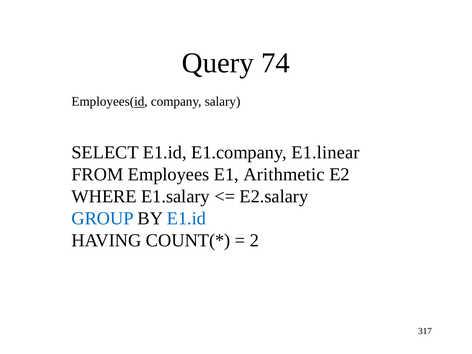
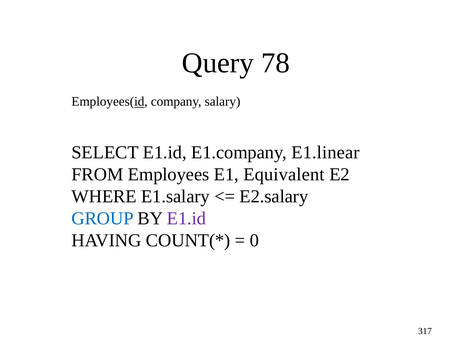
74: 74 -> 78 (276, 63)
Arithmetic: Arithmetic -> Equivalent (284, 174)
E1.id colour: blue -> purple (186, 219)
2: 2 -> 0 (255, 241)
